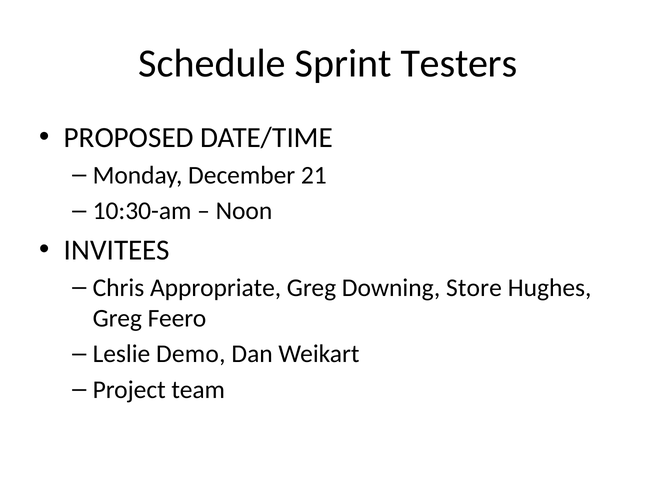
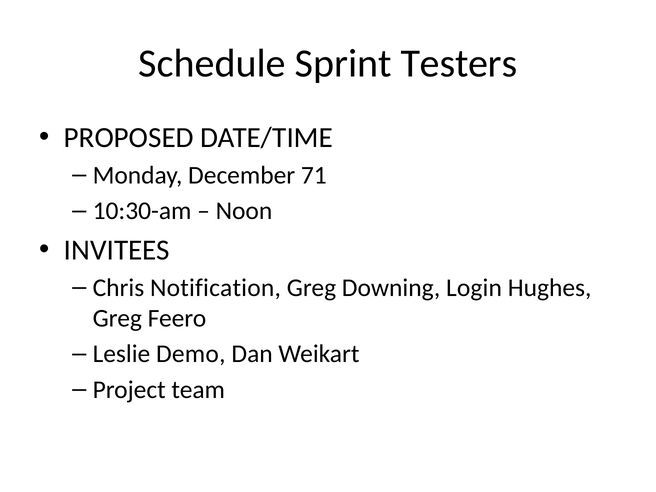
21: 21 -> 71 (314, 175)
Appropriate: Appropriate -> Notification (215, 288)
Store: Store -> Login (474, 288)
